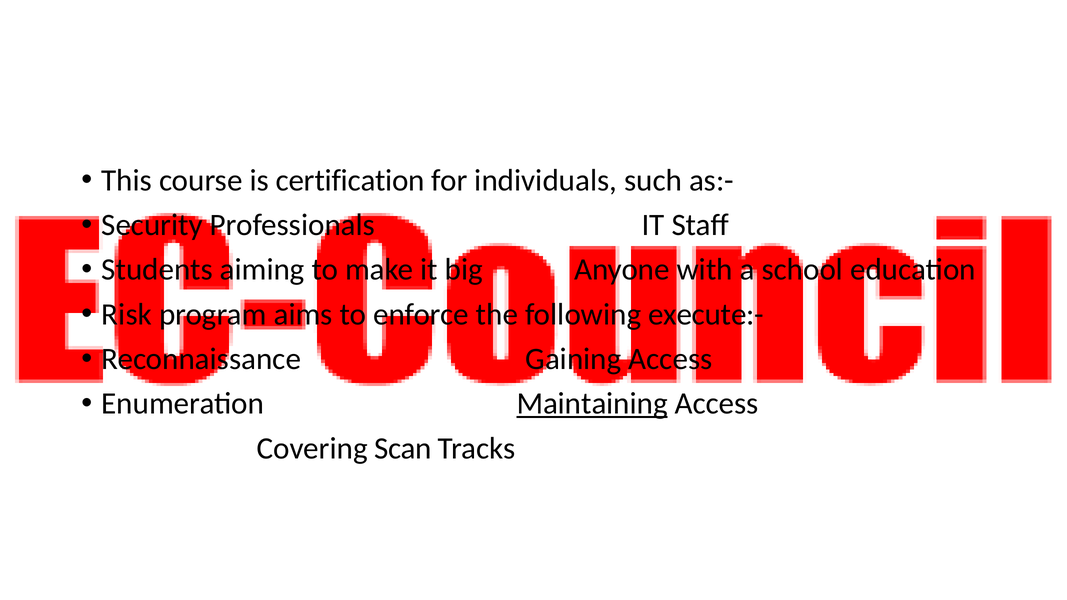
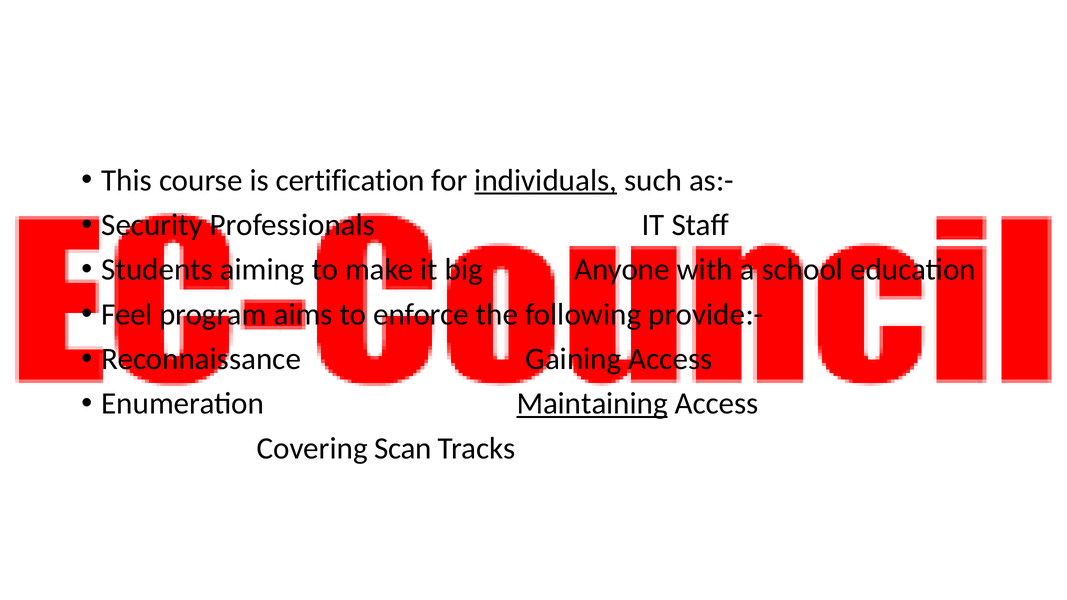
individuals underline: none -> present (546, 180)
Risk: Risk -> Feel (127, 314)
execute:-: execute:- -> provide:- (706, 314)
